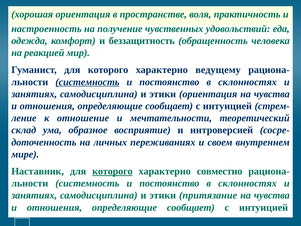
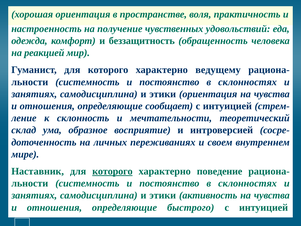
системность underline: present -> none (87, 82)
отношение: отношение -> склонность (83, 118)
совместно: совместно -> поведение (220, 171)
притязание: притязание -> активность (208, 195)
сообщает: сообщает -> быстрого (191, 207)
